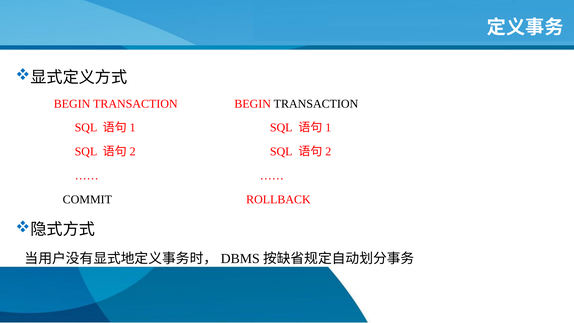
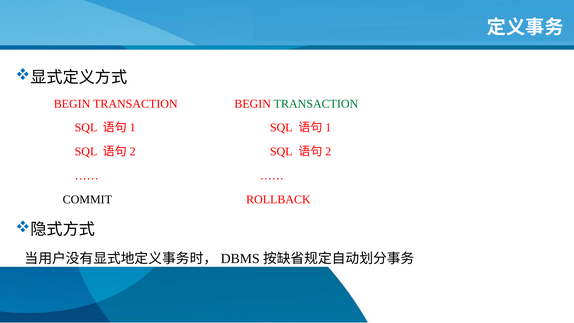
TRANSACTION colour: black -> green (316, 104)
